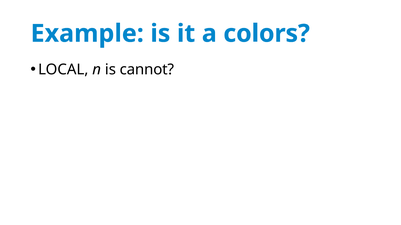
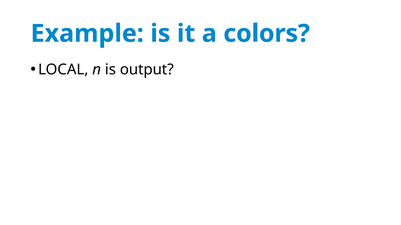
cannot: cannot -> output (147, 70)
